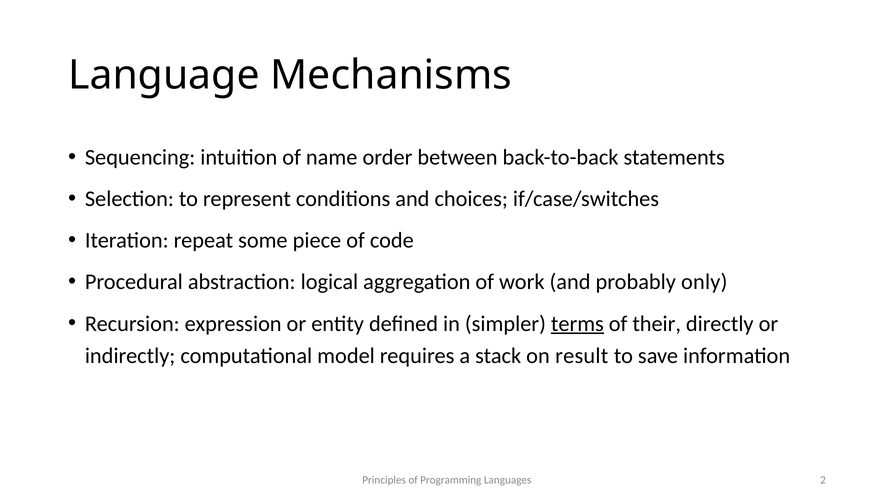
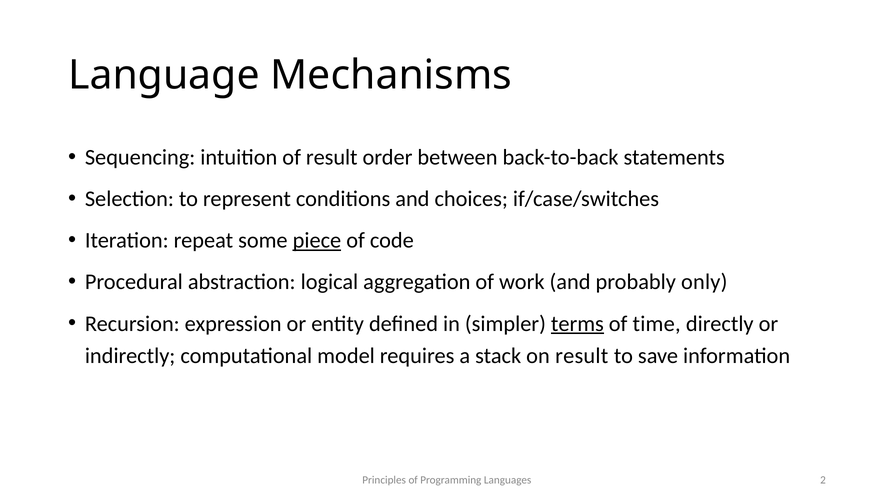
of name: name -> result (332, 158)
piece underline: none -> present (317, 241)
their: their -> time (657, 324)
